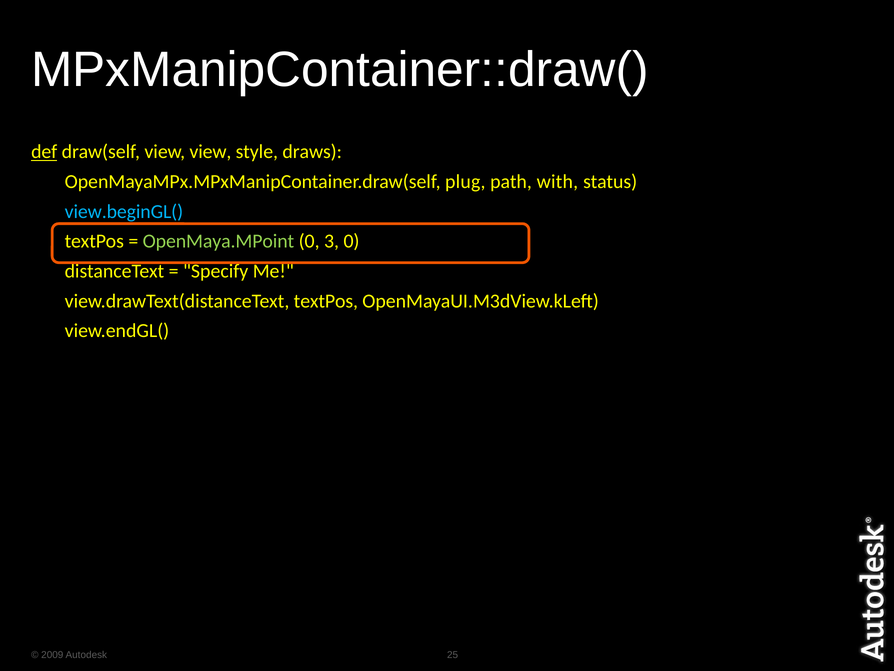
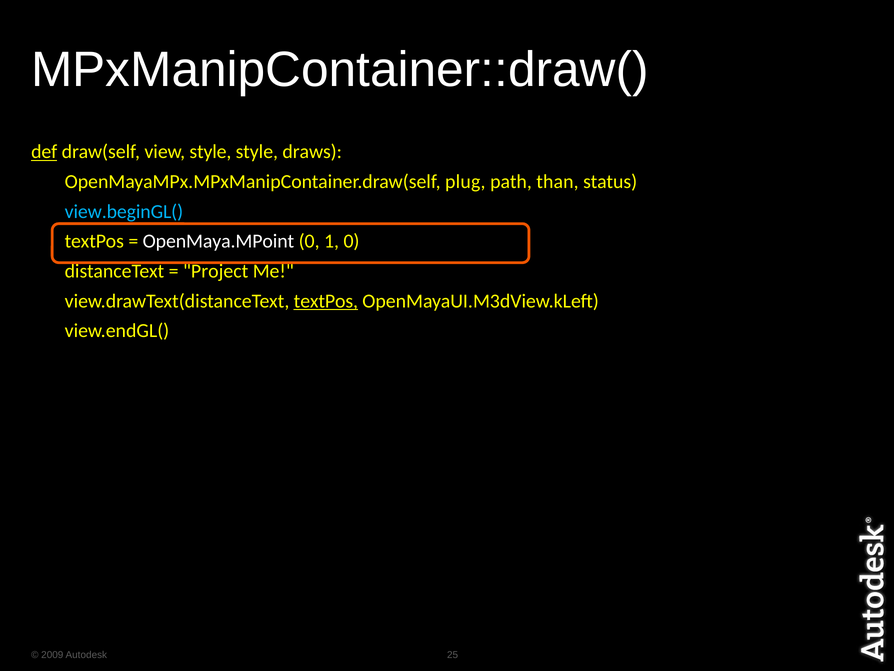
view view: view -> style (210, 152)
with: with -> than (557, 182)
OpenMaya.MPoint colour: light green -> white (218, 241)
3: 3 -> 1 (332, 241)
Specify: Specify -> Project (216, 271)
textPos underline: none -> present (326, 301)
